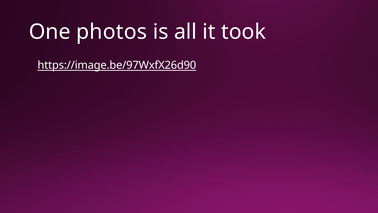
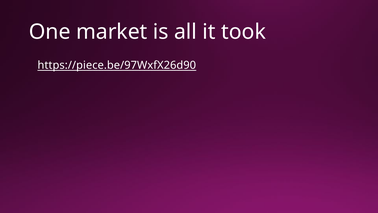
photos: photos -> market (112, 32)
https://image.be/97WxfX26d90: https://image.be/97WxfX26d90 -> https://piece.be/97WxfX26d90 (117, 65)
